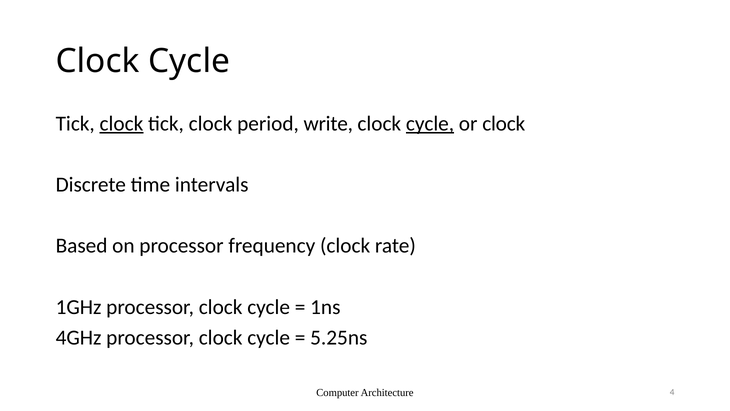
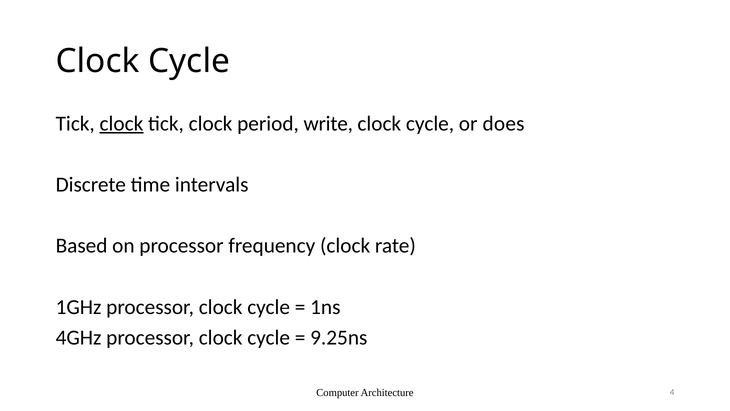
cycle underline: present -> none (430, 123)
or clock: clock -> does (504, 123)
5.25ns: 5.25ns -> 9.25ns (339, 337)
